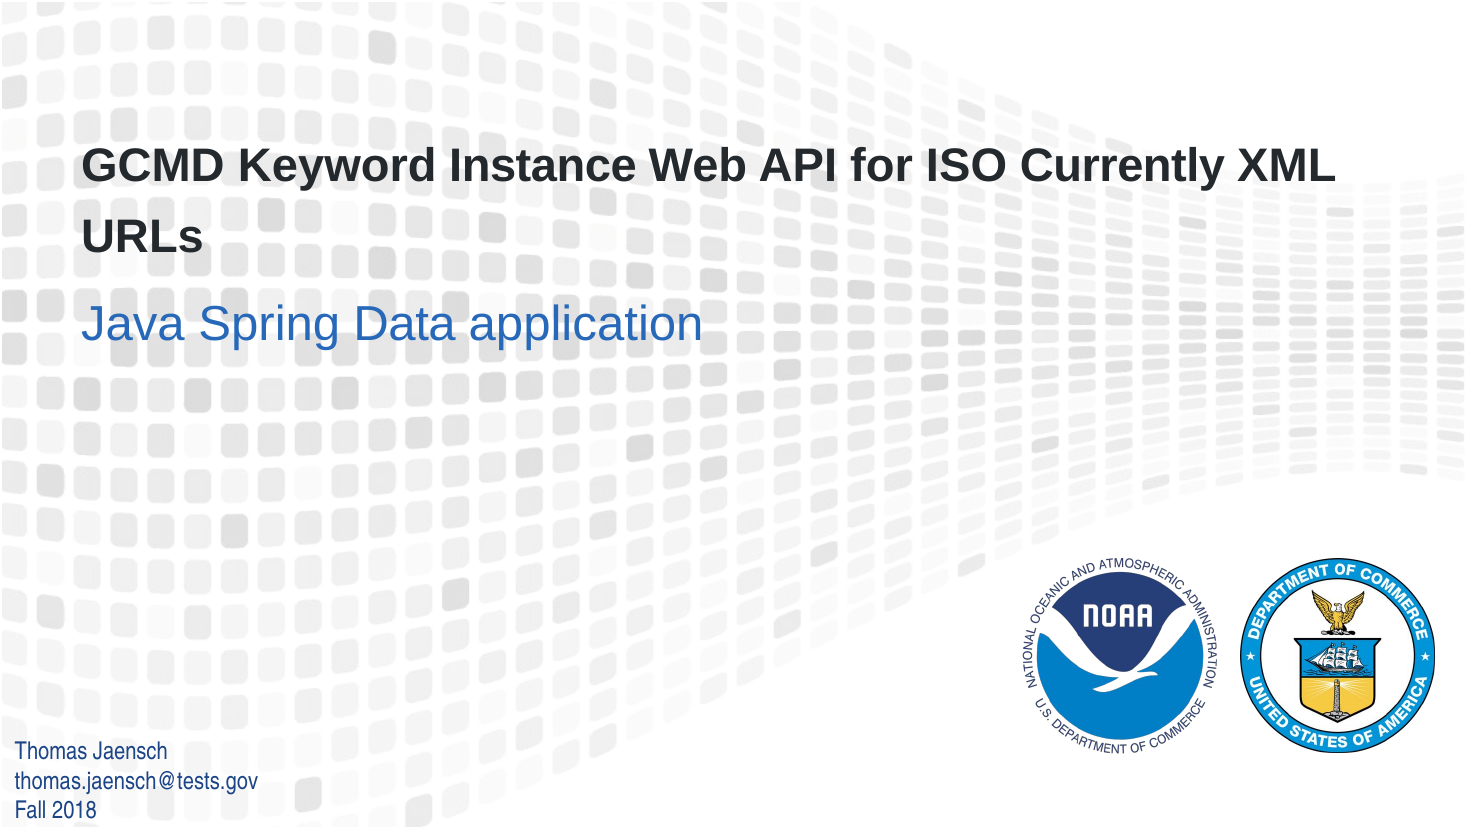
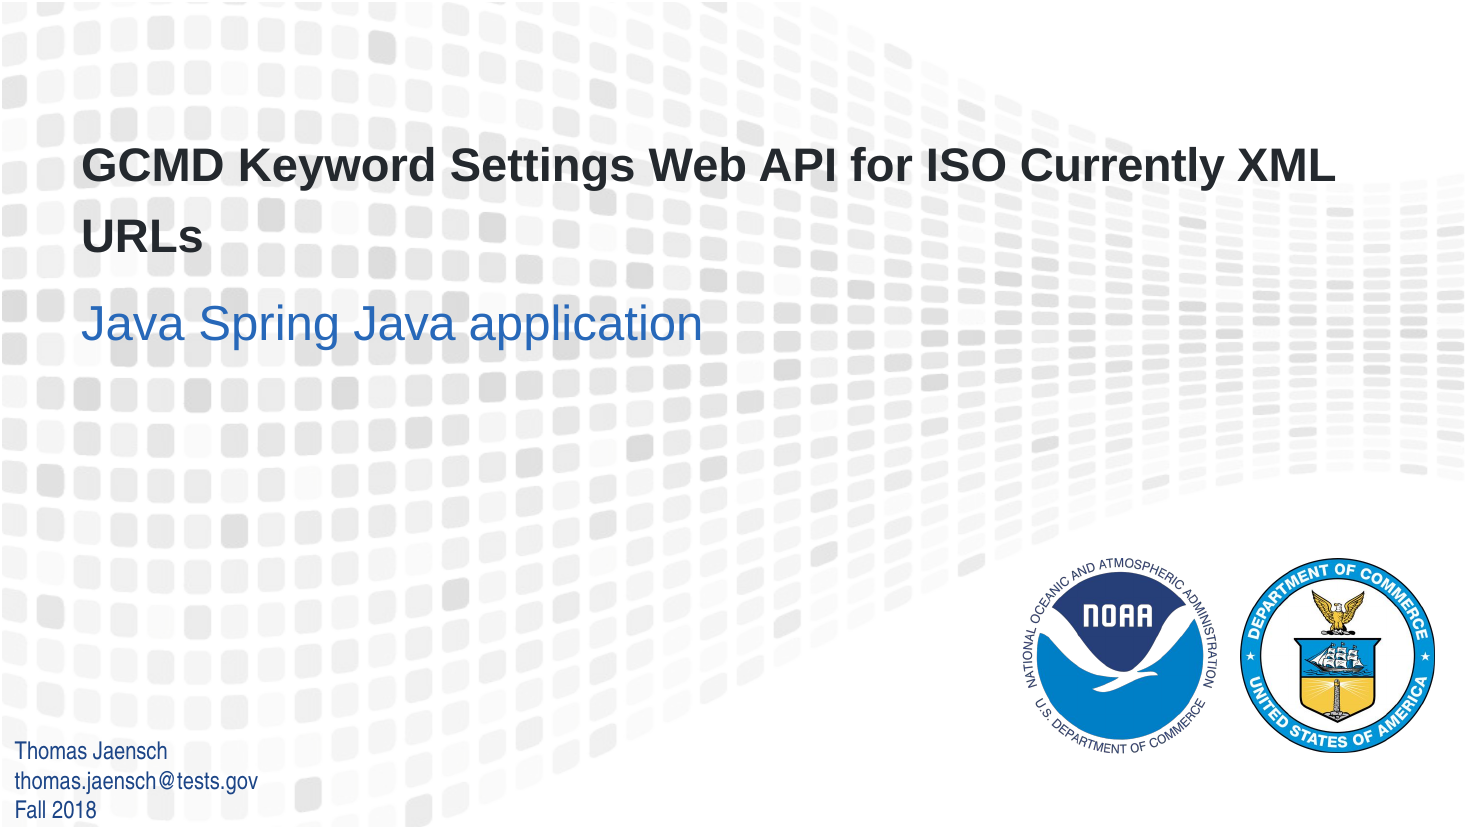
Instance: Instance -> Settings (543, 166)
Spring Data: Data -> Java (405, 324)
